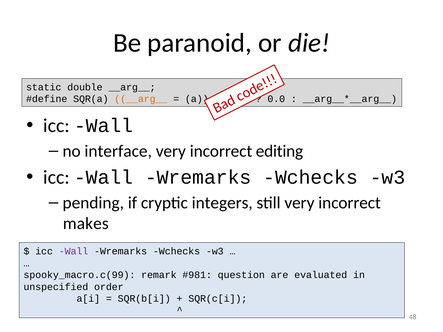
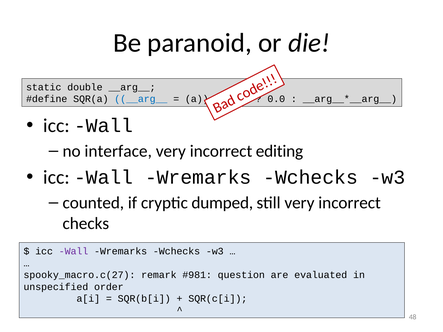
__arg__ colour: orange -> blue (141, 99)
pending: pending -> counted (93, 203)
integers: integers -> dumped (222, 203)
makes: makes -> checks (86, 224)
spooky_macro.c(99: spooky_macro.c(99 -> spooky_macro.c(27 (79, 275)
